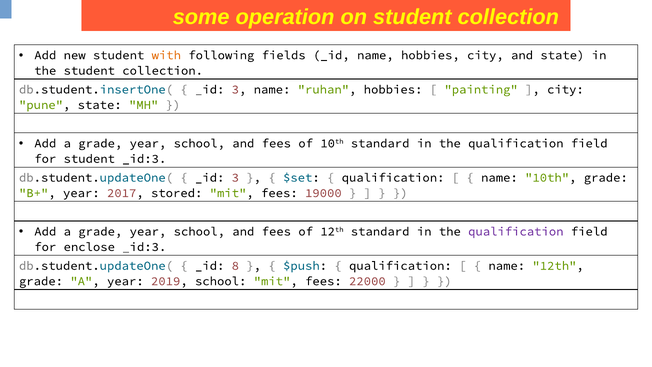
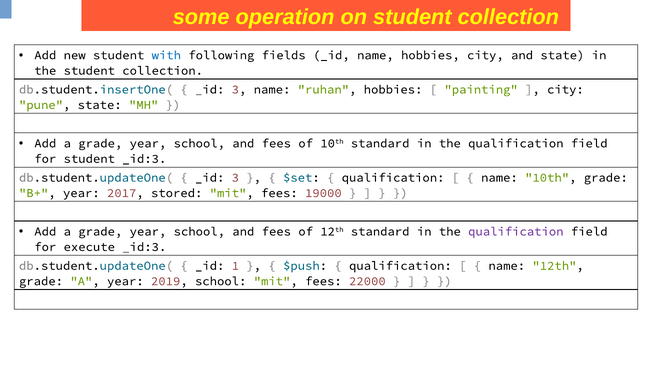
with colour: orange -> blue (166, 55)
enclose: enclose -> execute (89, 247)
8: 8 -> 1 (235, 266)
